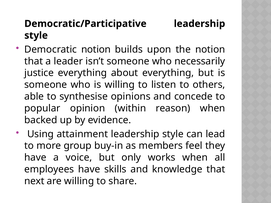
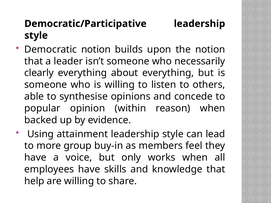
justice: justice -> clearly (39, 73)
next: next -> help (34, 181)
